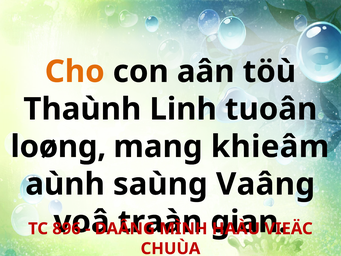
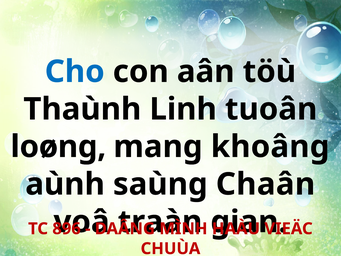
Cho colour: orange -> blue (75, 72)
khieâm: khieâm -> khoâng (270, 147)
Vaâng: Vaâng -> Chaân (266, 184)
